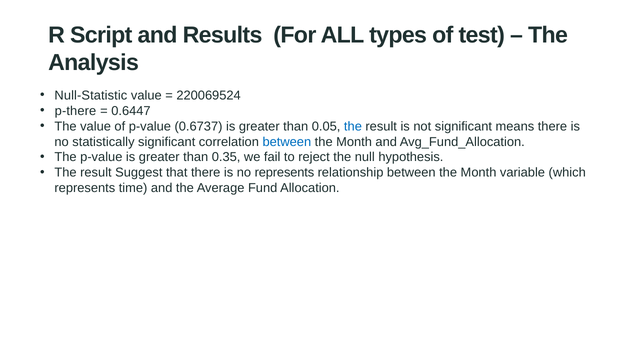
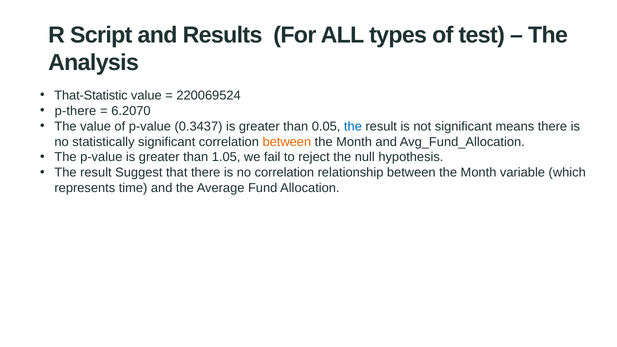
Null-Statistic: Null-Statistic -> That-Statistic (91, 96)
0.6447: 0.6447 -> 6.2070 (131, 111)
0.6737: 0.6737 -> 0.3437 (199, 126)
between colour: blue -> orange (287, 142)
0.35: 0.35 -> 1.05 (226, 157)
no represents: represents -> correlation (284, 173)
